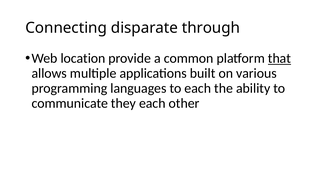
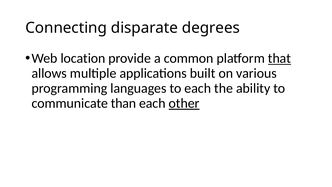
through: through -> degrees (211, 28)
they: they -> than (124, 103)
other underline: none -> present (184, 103)
